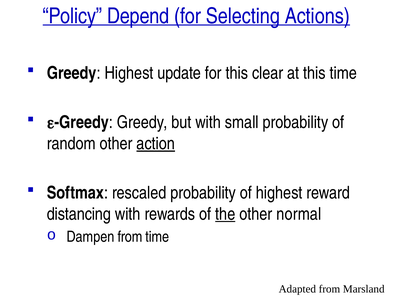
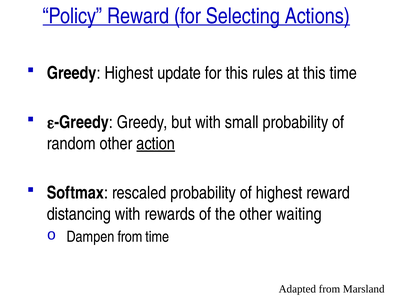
Policy Depend: Depend -> Reward (138, 16)
clear: clear -> rules (268, 73)
the underline: present -> none (225, 214)
normal: normal -> waiting (299, 214)
